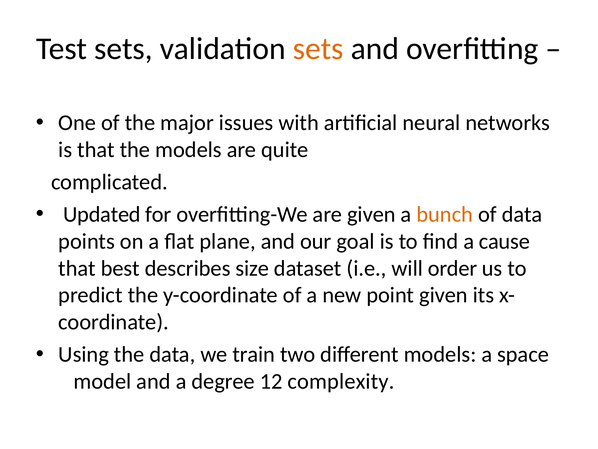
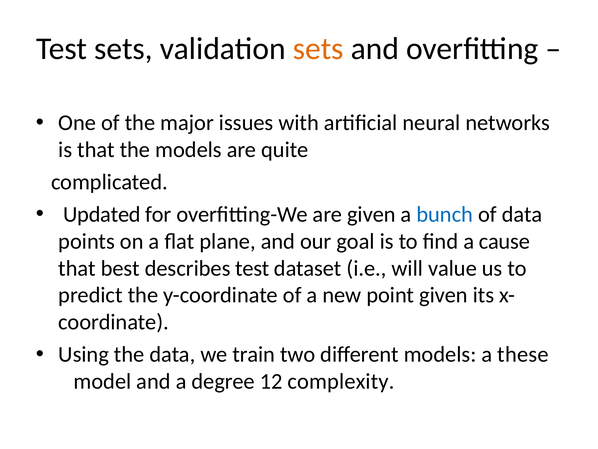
bunch colour: orange -> blue (445, 214)
describes size: size -> test (252, 268)
order: order -> value (452, 268)
space: space -> these (523, 354)
